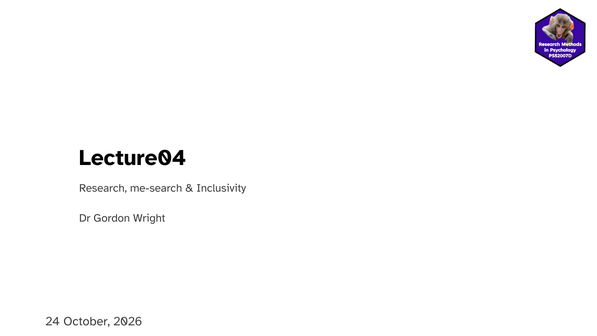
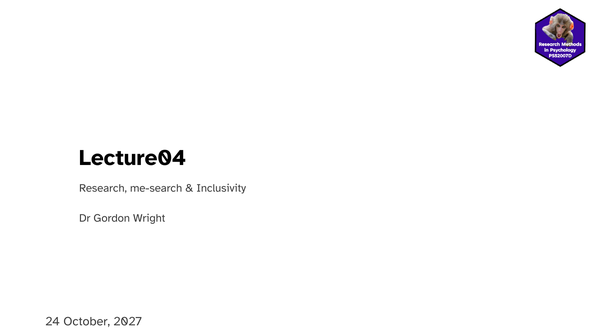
2026: 2026 -> 2027 (128, 321)
